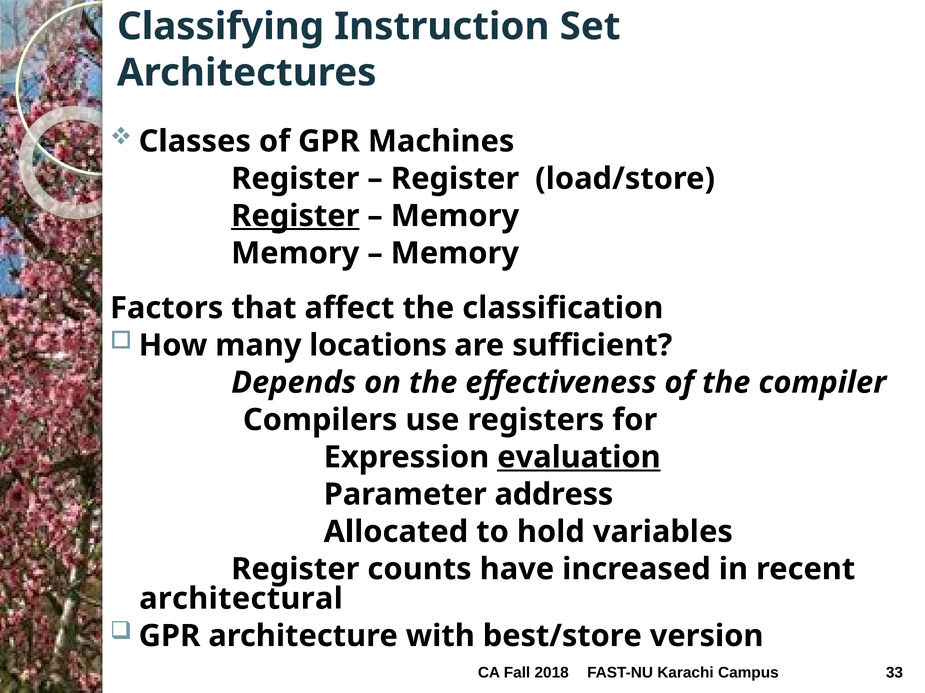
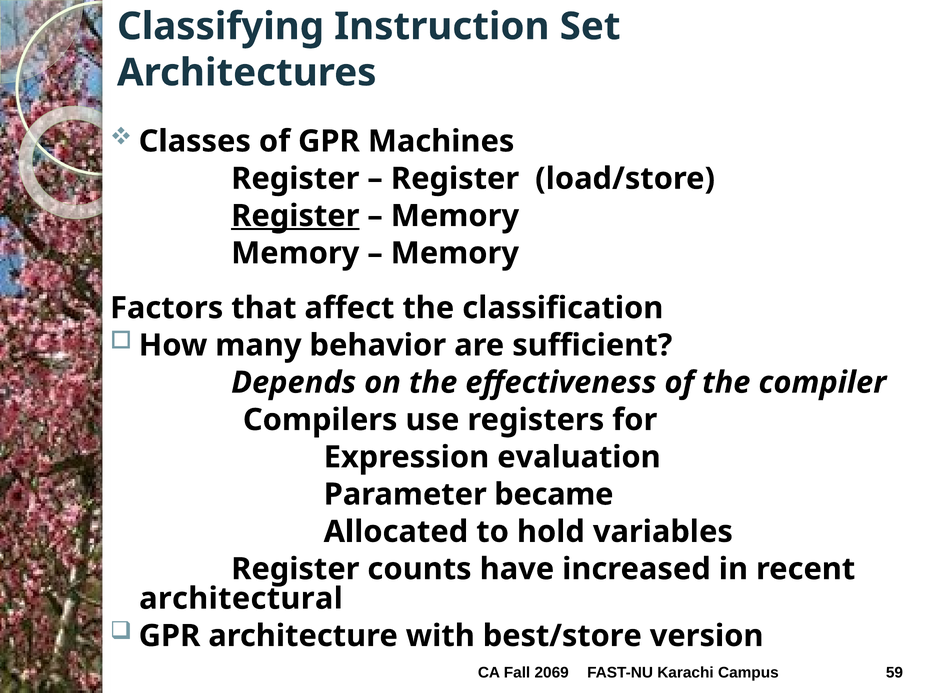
locations: locations -> behavior (378, 346)
evaluation underline: present -> none (579, 458)
address: address -> became (554, 495)
2018: 2018 -> 2069 (552, 673)
33: 33 -> 59 (894, 673)
